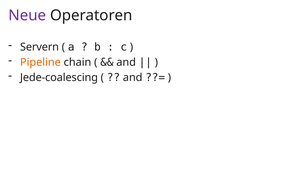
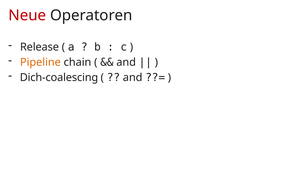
Neue colour: purple -> red (27, 15)
Servern: Servern -> Release (39, 47)
Jede-coalescing: Jede-coalescing -> Dich-coalescing (59, 77)
